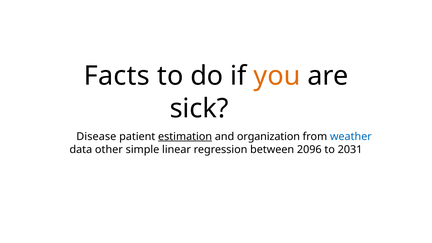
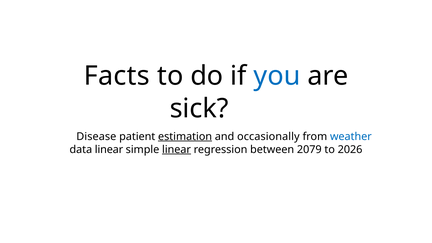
you colour: orange -> blue (277, 76)
organization: organization -> occasionally (268, 136)
data other: other -> linear (109, 149)
linear underline: none -> present (176, 149)
2096: 2096 -> 2079 (309, 149)
2031: 2031 -> 2026 (350, 149)
